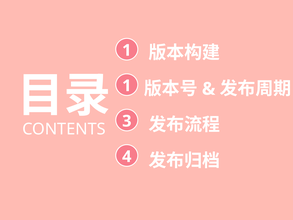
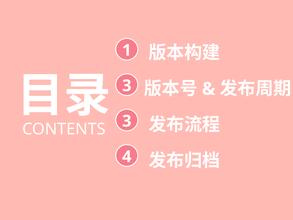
1: 1 -> 3 (127, 86)
